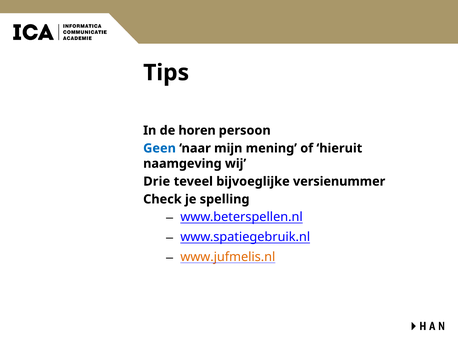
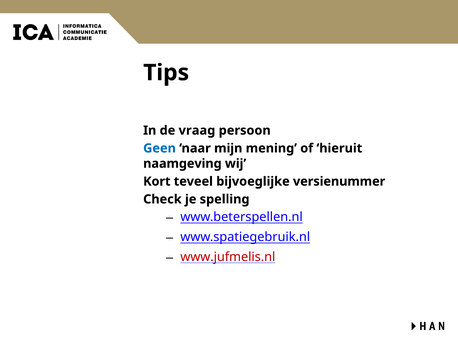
horen: horen -> vraag (197, 130)
Drie: Drie -> Kort (157, 181)
www.jufmelis.nl colour: orange -> red (228, 257)
